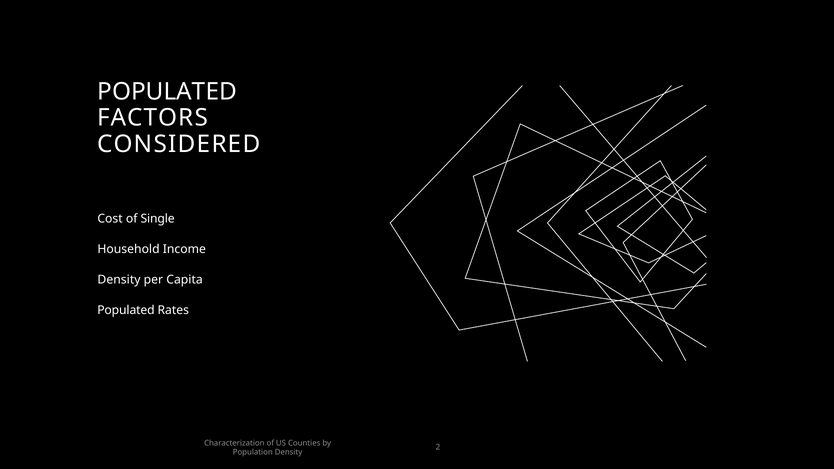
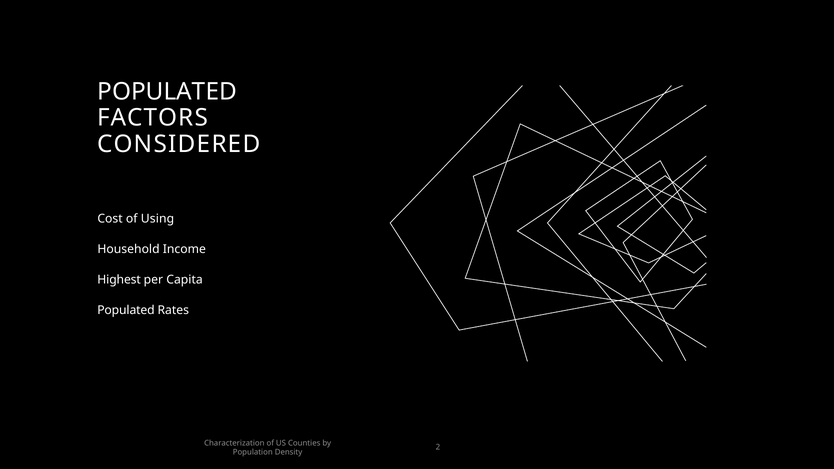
Single: Single -> Using (157, 219)
Density: Density -> Highest (119, 280)
